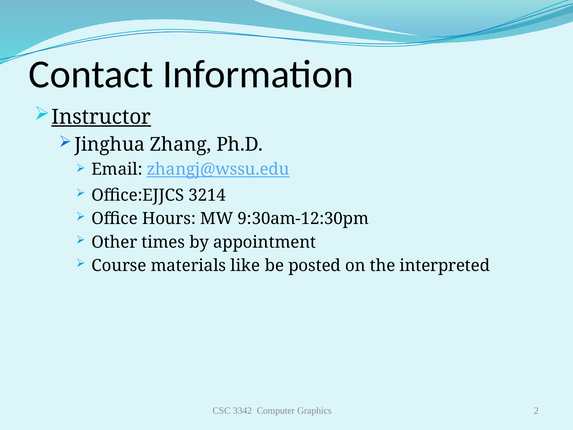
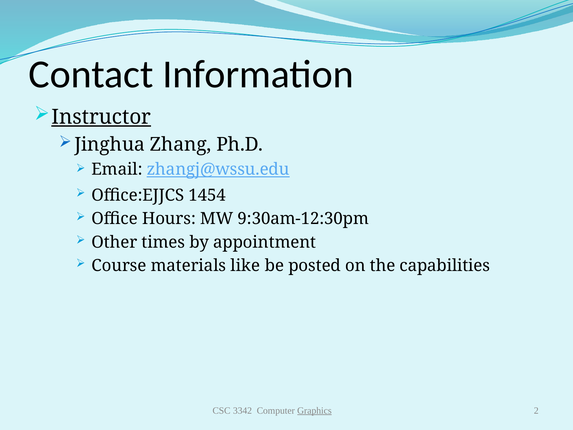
3214: 3214 -> 1454 (207, 195)
interpreted: interpreted -> capabilities (445, 265)
Graphics underline: none -> present (314, 410)
